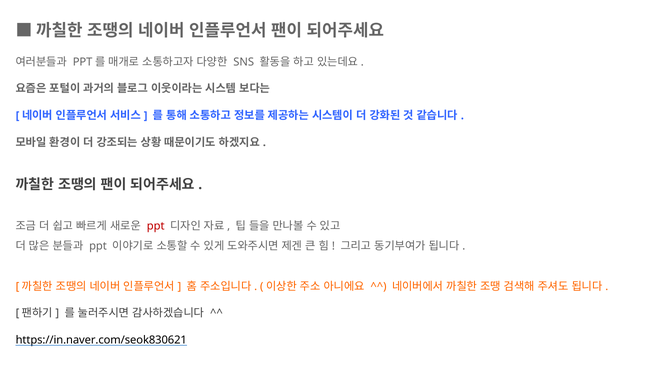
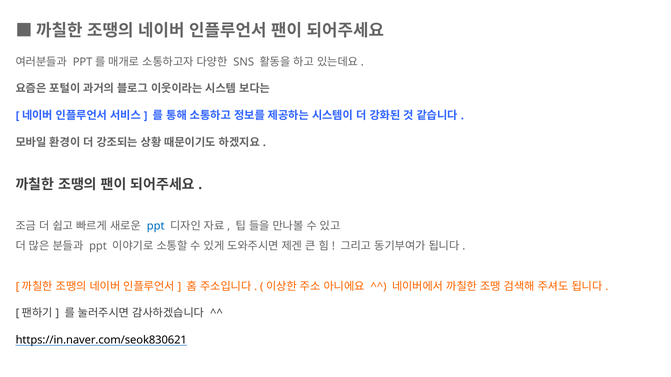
ppt colour: red -> blue (156, 226)
